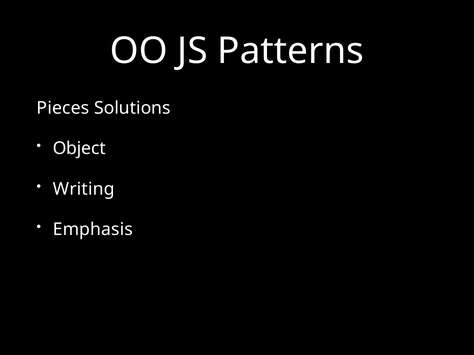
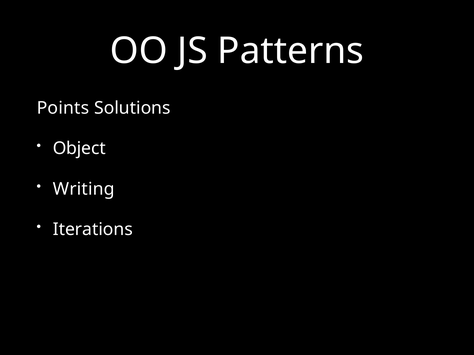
Pieces: Pieces -> Points (63, 108)
Emphasis: Emphasis -> Iterations (93, 230)
